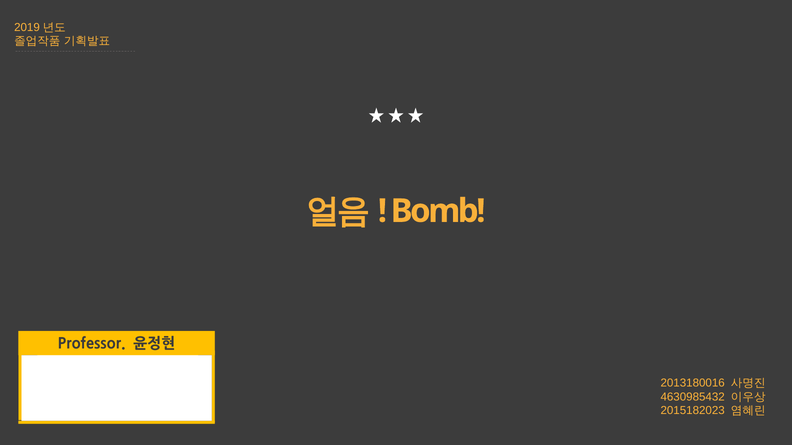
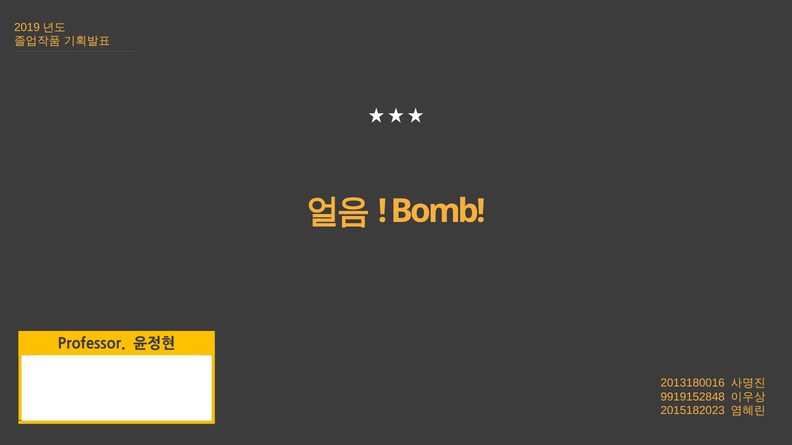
4630985432: 4630985432 -> 9919152848 (693, 397)
